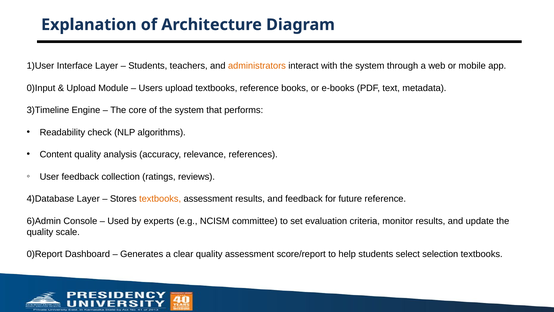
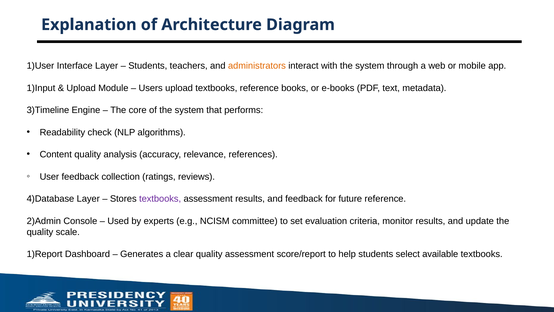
0)Input: 0)Input -> 1)Input (41, 88)
textbooks colour: orange -> purple (160, 199)
6)Admin: 6)Admin -> 2)Admin (44, 221)
0)Report: 0)Report -> 1)Report (45, 254)
selection: selection -> available (440, 254)
